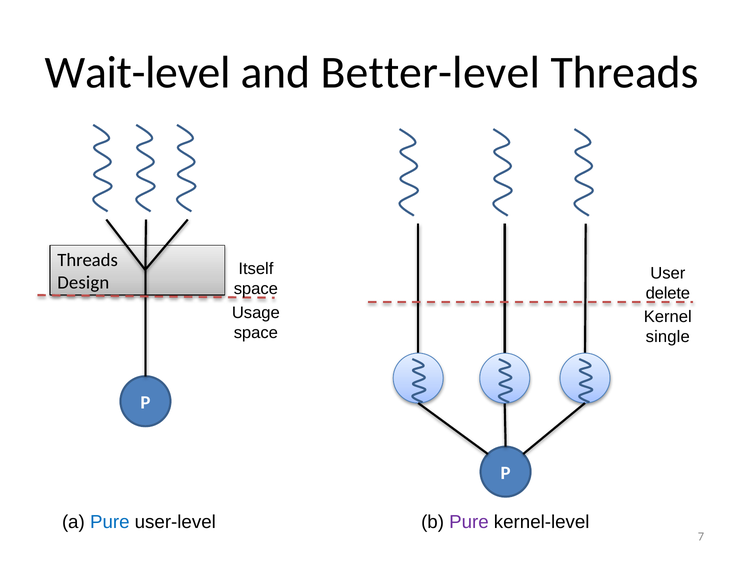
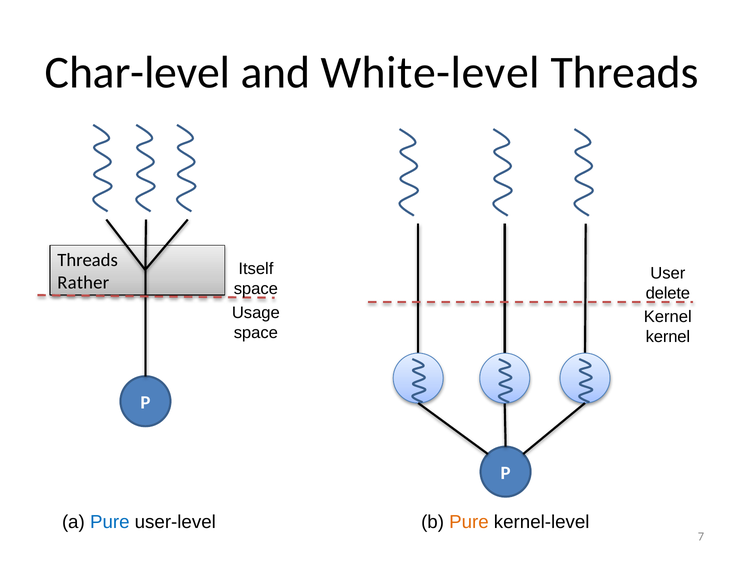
Wait-level: Wait-level -> Char-level (138, 73)
Better-level: Better-level -> White-level (430, 73)
Design: Design -> Rather (83, 283)
single: single -> kernel (668, 337)
Pure colour: purple -> orange (469, 522)
